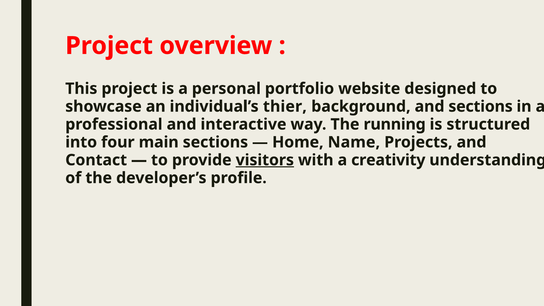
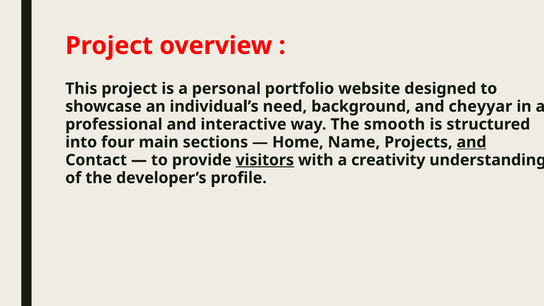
thier: thier -> need (285, 106)
and sections: sections -> cheyyar (480, 106)
running: running -> smooth (394, 124)
and underline: none -> present (472, 142)
